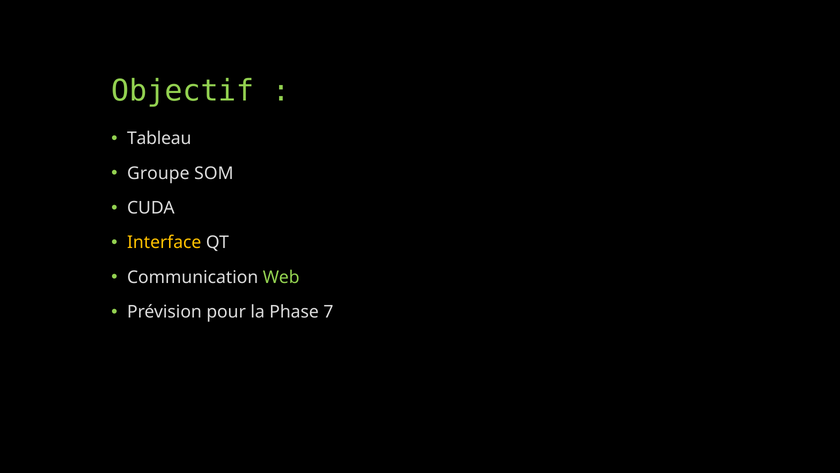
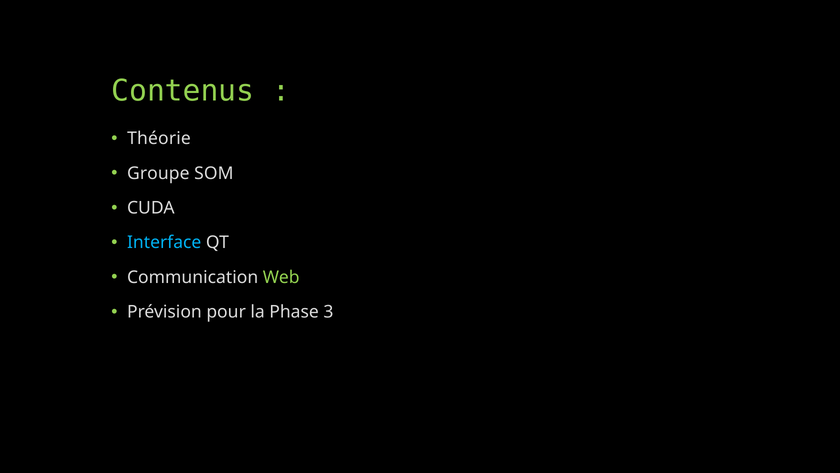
Objectif: Objectif -> Contenus (183, 91)
Tableau: Tableau -> Théorie (159, 138)
Interface colour: yellow -> light blue (164, 242)
7: 7 -> 3 (328, 312)
